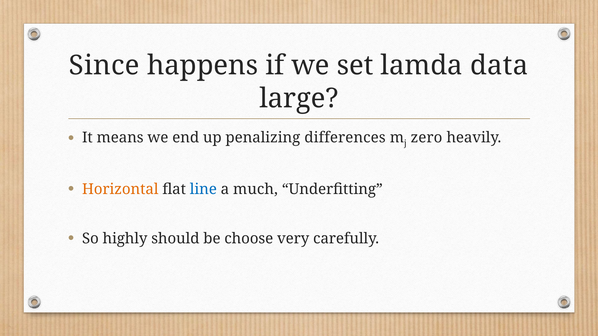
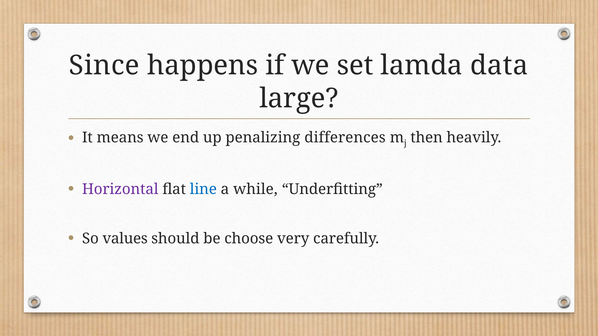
zero: zero -> then (427, 138)
Horizontal colour: orange -> purple (120, 189)
much: much -> while (255, 189)
highly: highly -> values (125, 239)
